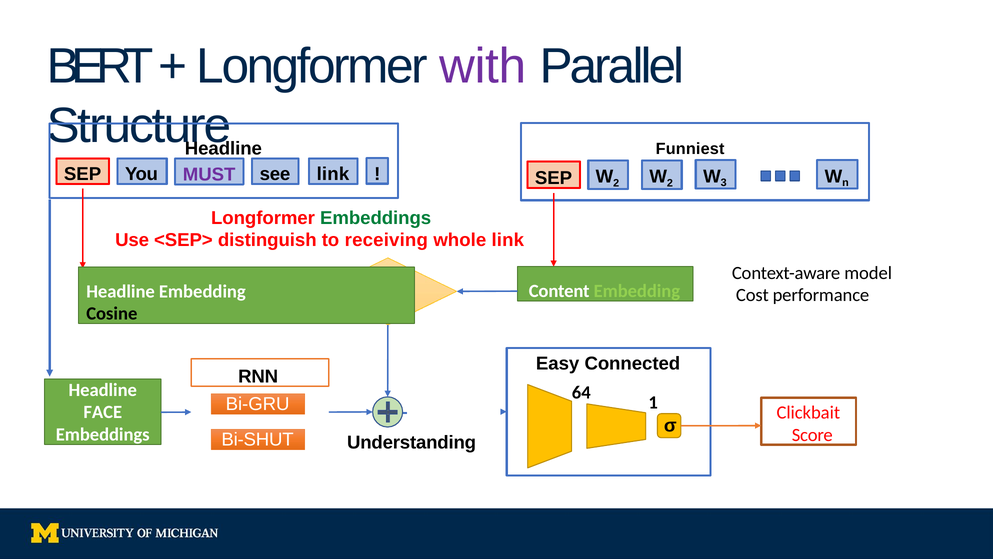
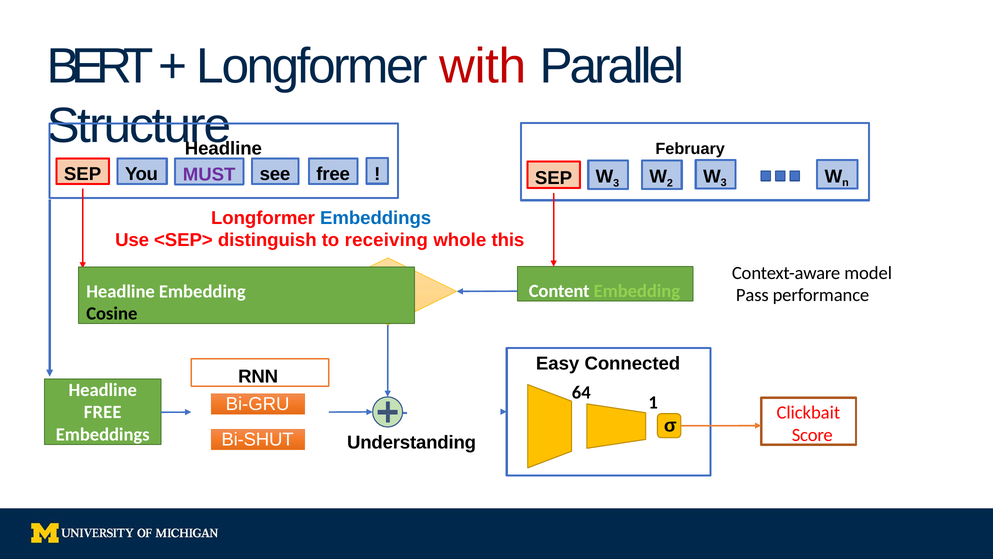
with colour: purple -> red (483, 66)
Funniest: Funniest -> February (690, 149)
see link: link -> free (333, 174)
2: 2 -> 3 (616, 183)
Embeddings colour: green -> blue (376, 218)
whole link: link -> this (508, 240)
Cost: Cost -> Pass (752, 295)
FACE: FACE -> FREE (103, 412)
